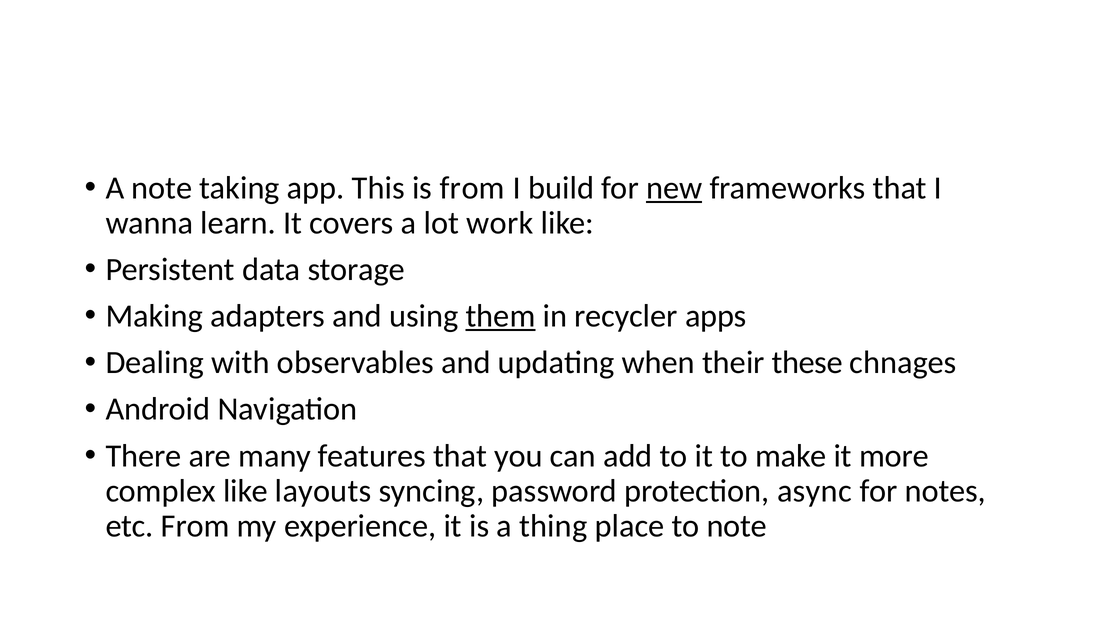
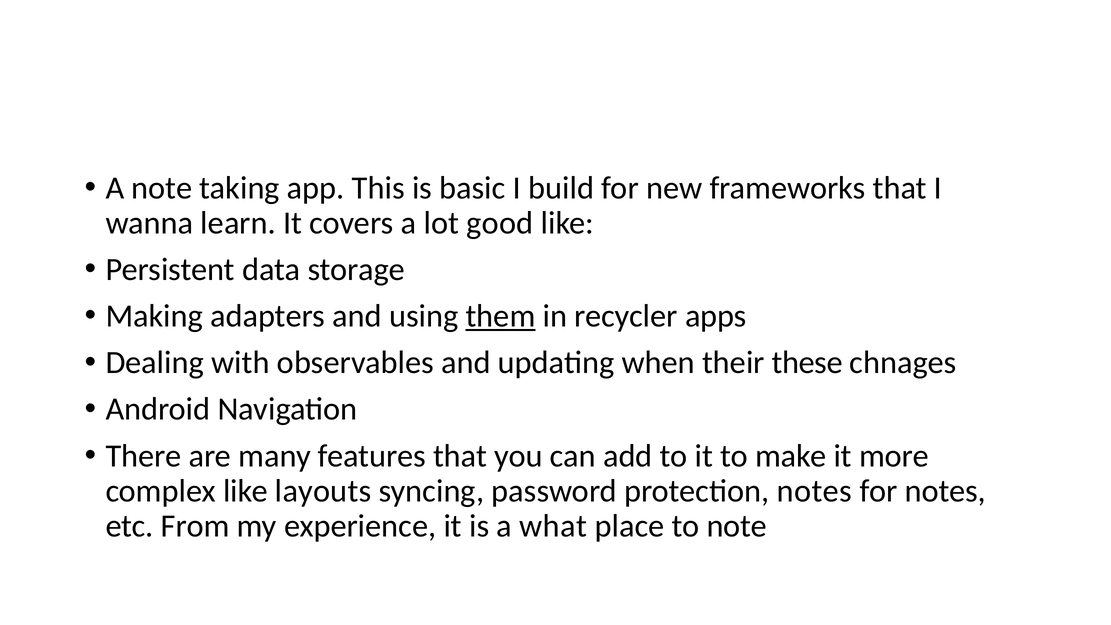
is from: from -> basic (472, 188)
new underline: present -> none (674, 188)
work: work -> good (500, 223)
protection async: async -> notes (814, 491)
thing: thing -> what (553, 526)
